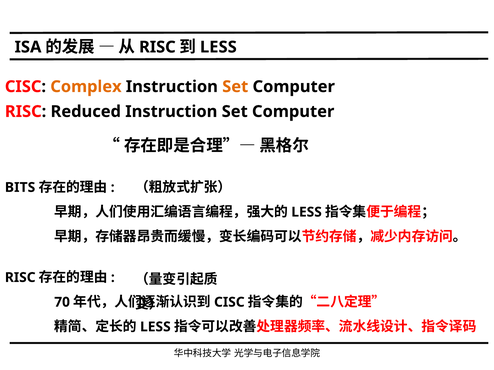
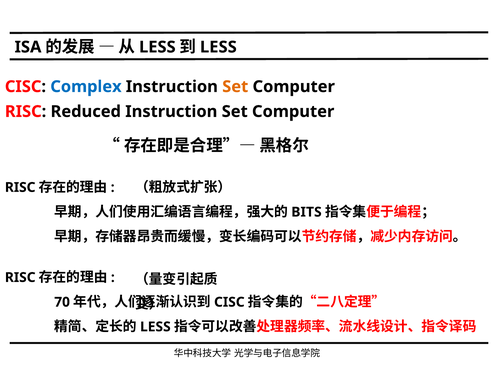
RISC: RISC -> LESS (157, 47)
Complex colour: orange -> blue (86, 87)
BITS: BITS -> RISC (20, 188)
LESS: LESS -> BITS (306, 212)
